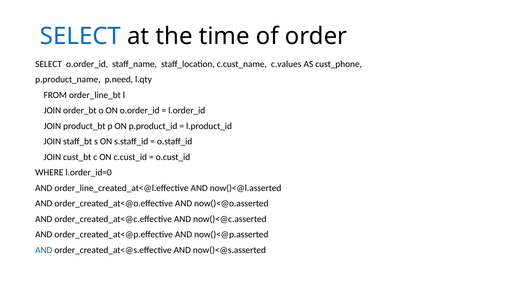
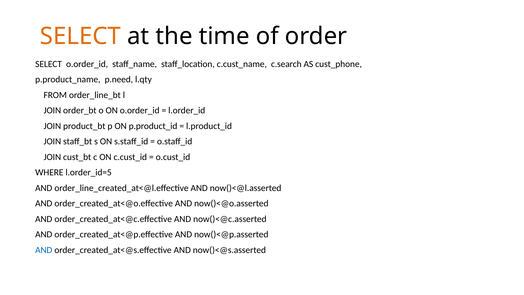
SELECT colour: blue -> orange (80, 36)
c.values: c.values -> c.search (286, 64)
l.order_id=0: l.order_id=0 -> l.order_id=5 (89, 172)
